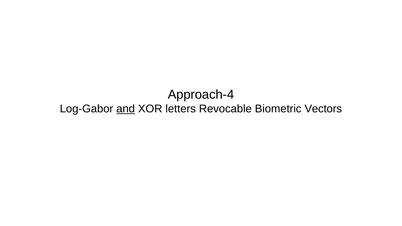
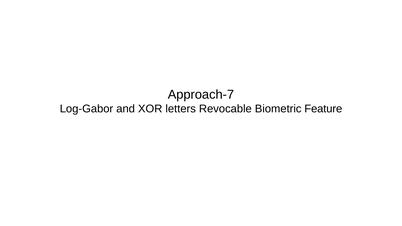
Approach-4: Approach-4 -> Approach-7 (201, 95)
and underline: present -> none (126, 109)
Vectors: Vectors -> Feature (323, 109)
